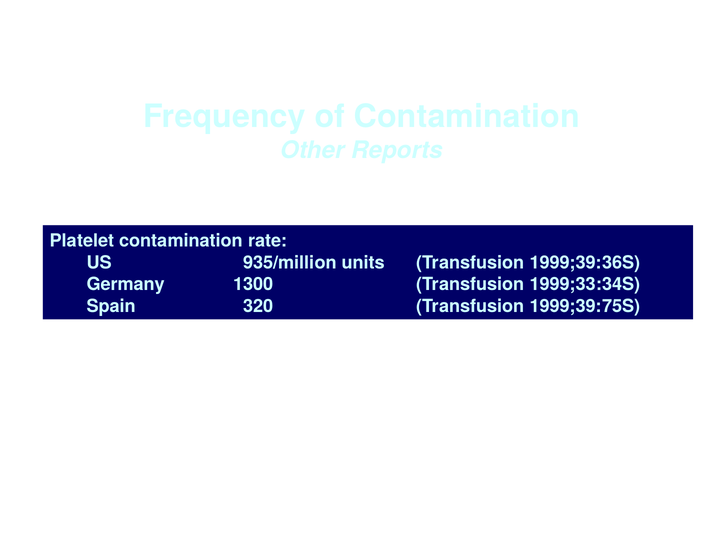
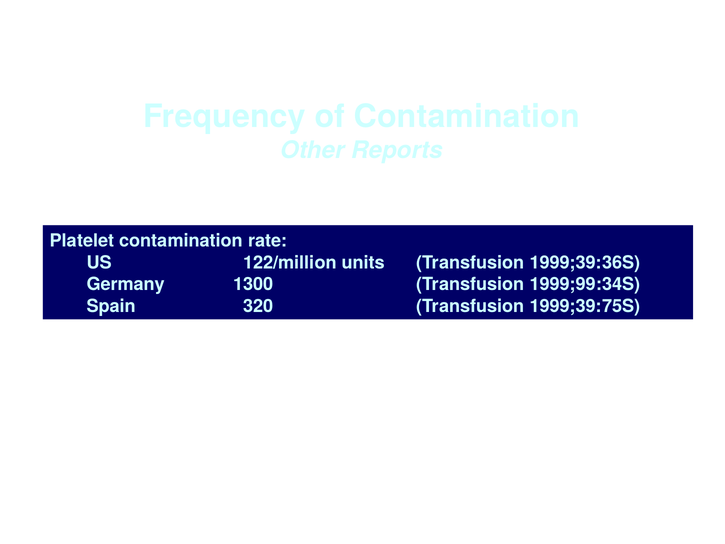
935/million: 935/million -> 122/million (290, 262)
1999;33:34S: 1999;33:34S -> 1999;99:34S (585, 284)
